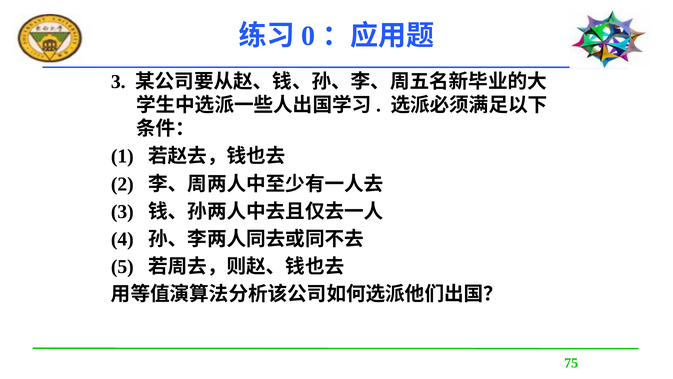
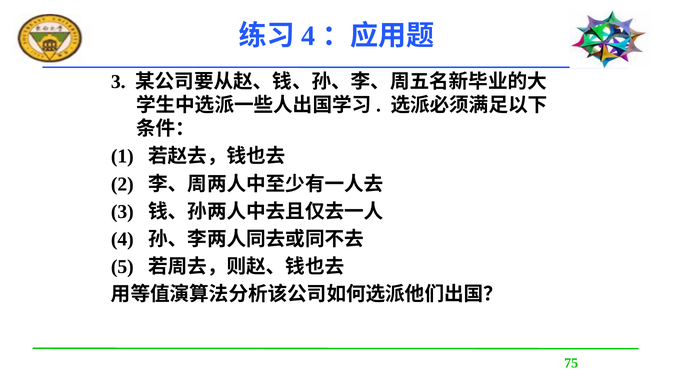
0: 0 -> 4 (309, 36)
